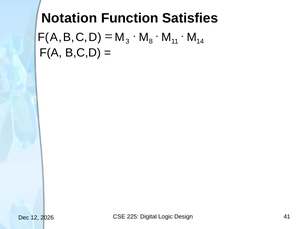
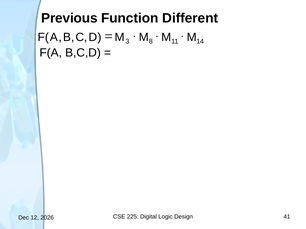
Notation: Notation -> Previous (69, 18)
Satisfies: Satisfies -> Different (190, 18)
